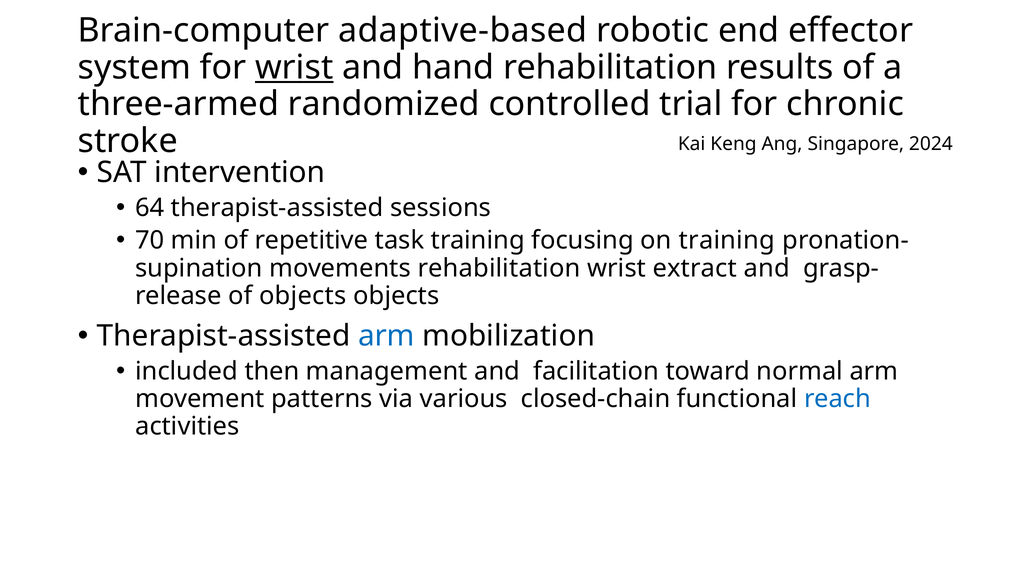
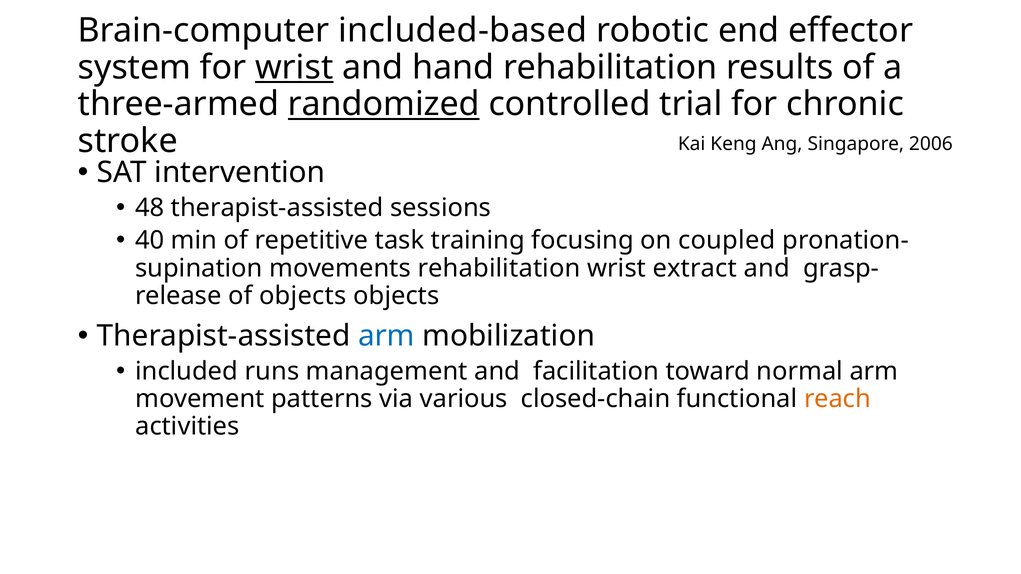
adaptive-based: adaptive-based -> included-based (463, 31)
randomized underline: none -> present (384, 104)
2024: 2024 -> 2006 (931, 144)
64: 64 -> 48 (150, 208)
70: 70 -> 40 (150, 241)
on training: training -> coupled (727, 241)
then: then -> runs (272, 371)
reach colour: blue -> orange (837, 399)
